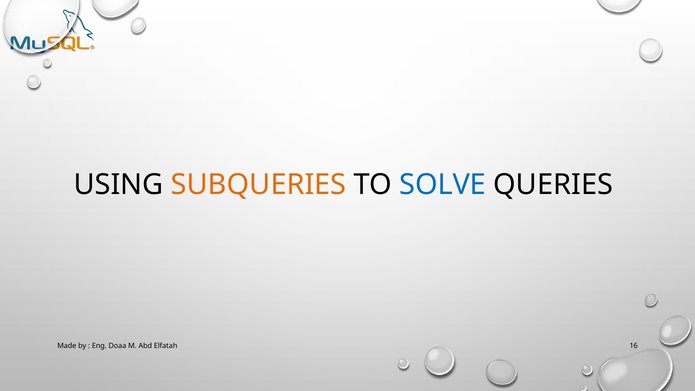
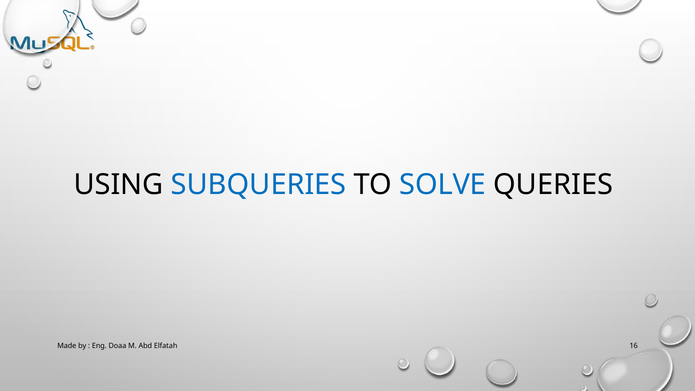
SUBQUERIES colour: orange -> blue (259, 185)
